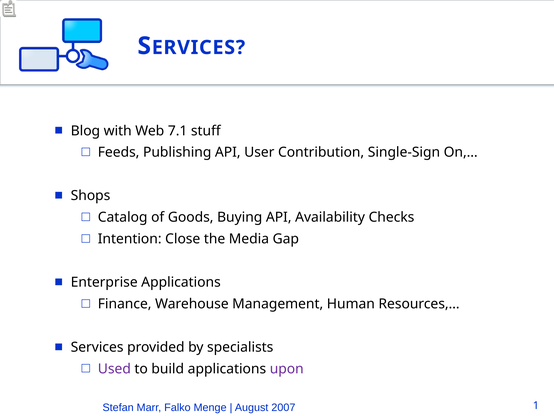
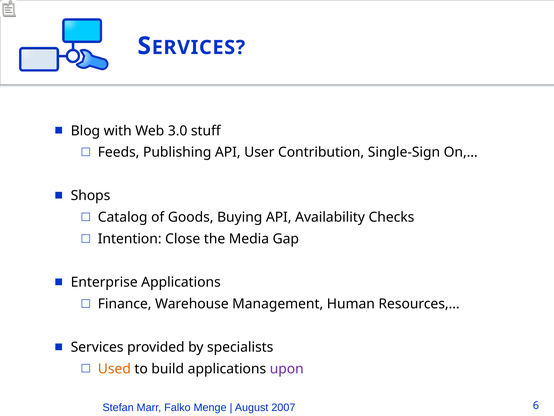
7.1: 7.1 -> 3.0 (178, 131)
Used colour: purple -> orange (114, 368)
1: 1 -> 6 (536, 405)
